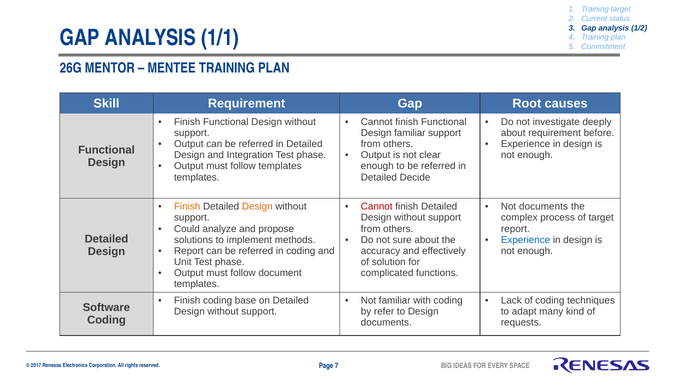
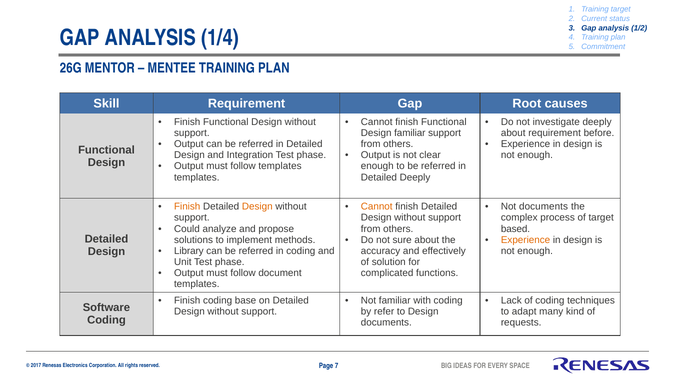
1/1: 1/1 -> 1/4 (220, 38)
Detailed Decide: Decide -> Deeply (415, 177)
Cannot colour: red -> orange (377, 206)
report: report -> based (515, 229)
Experience colour: blue -> orange (526, 240)
Report: Report -> Library (189, 251)
